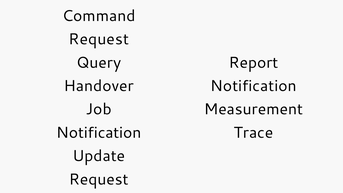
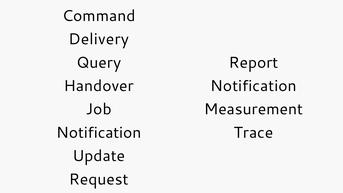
Request: Request -> Delivery (99, 39)
